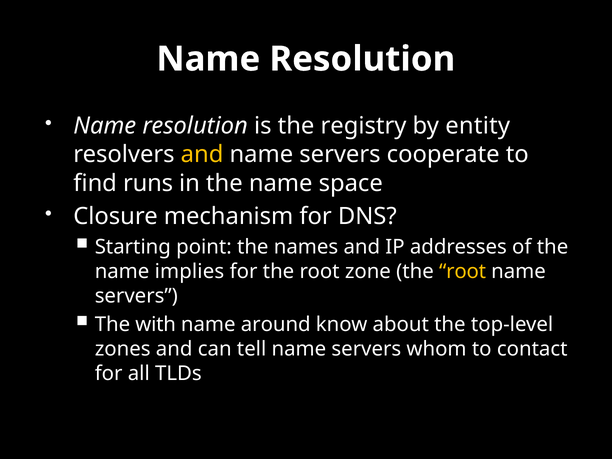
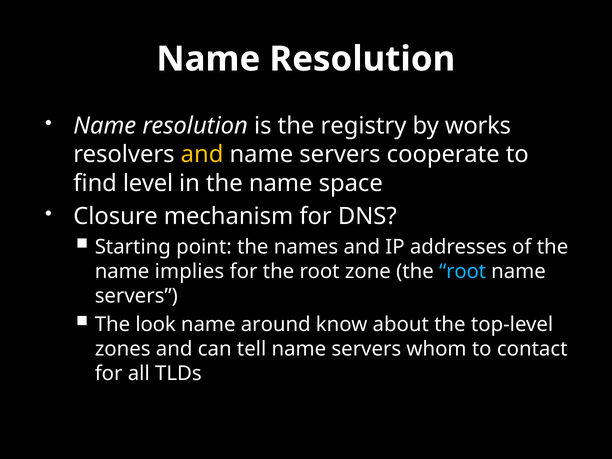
entity: entity -> works (478, 126)
runs: runs -> level (148, 183)
root colour: yellow -> light blue (463, 271)
with: with -> look (156, 324)
